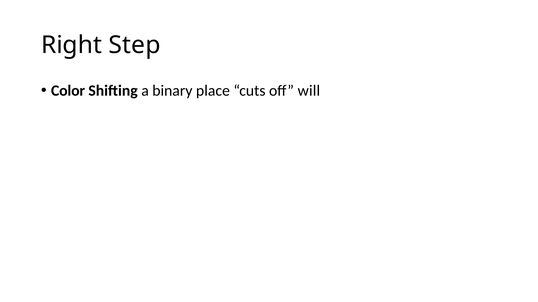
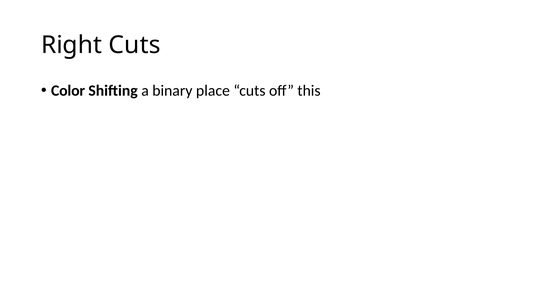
Right Step: Step -> Cuts (135, 45)
will: will -> this (309, 91)
